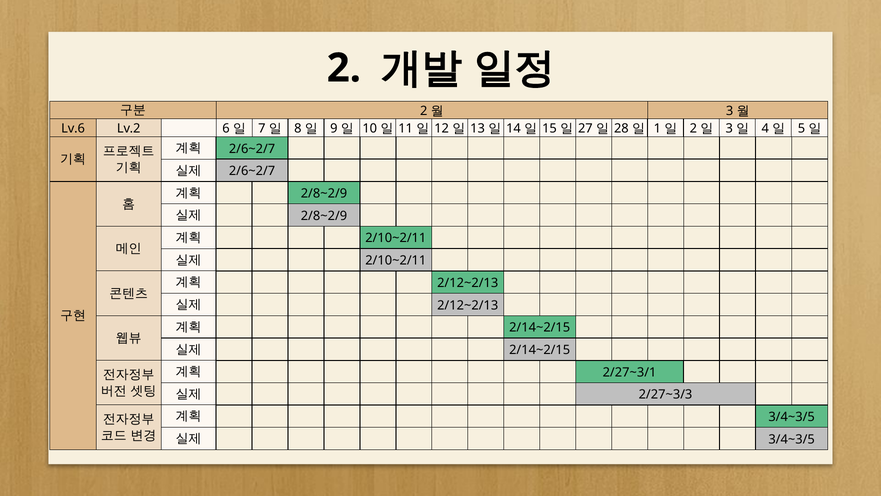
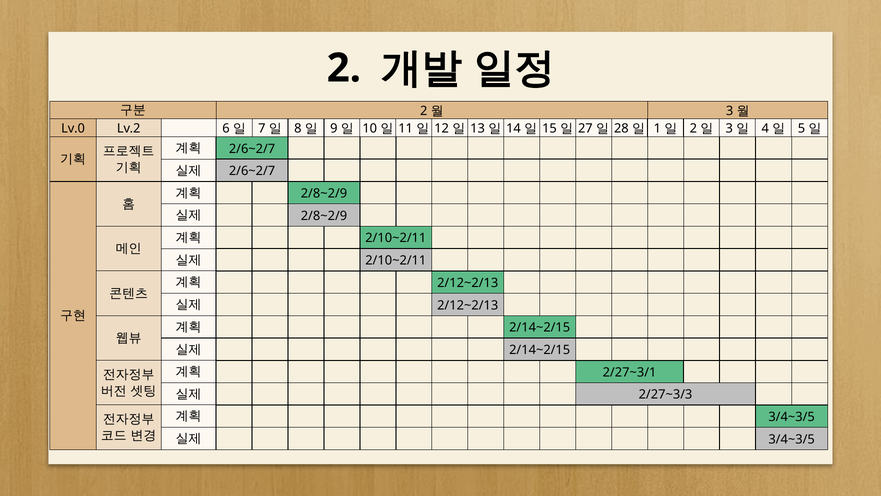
Lv.6: Lv.6 -> Lv.0 (73, 129)
